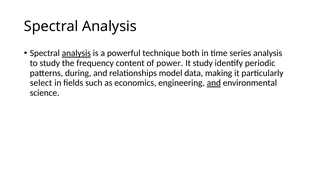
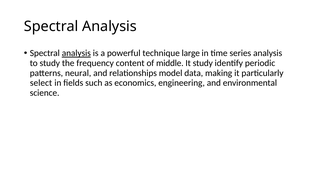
both: both -> large (191, 53)
power: power -> middle (170, 63)
during: during -> neural (78, 73)
and underline: present -> none (214, 83)
